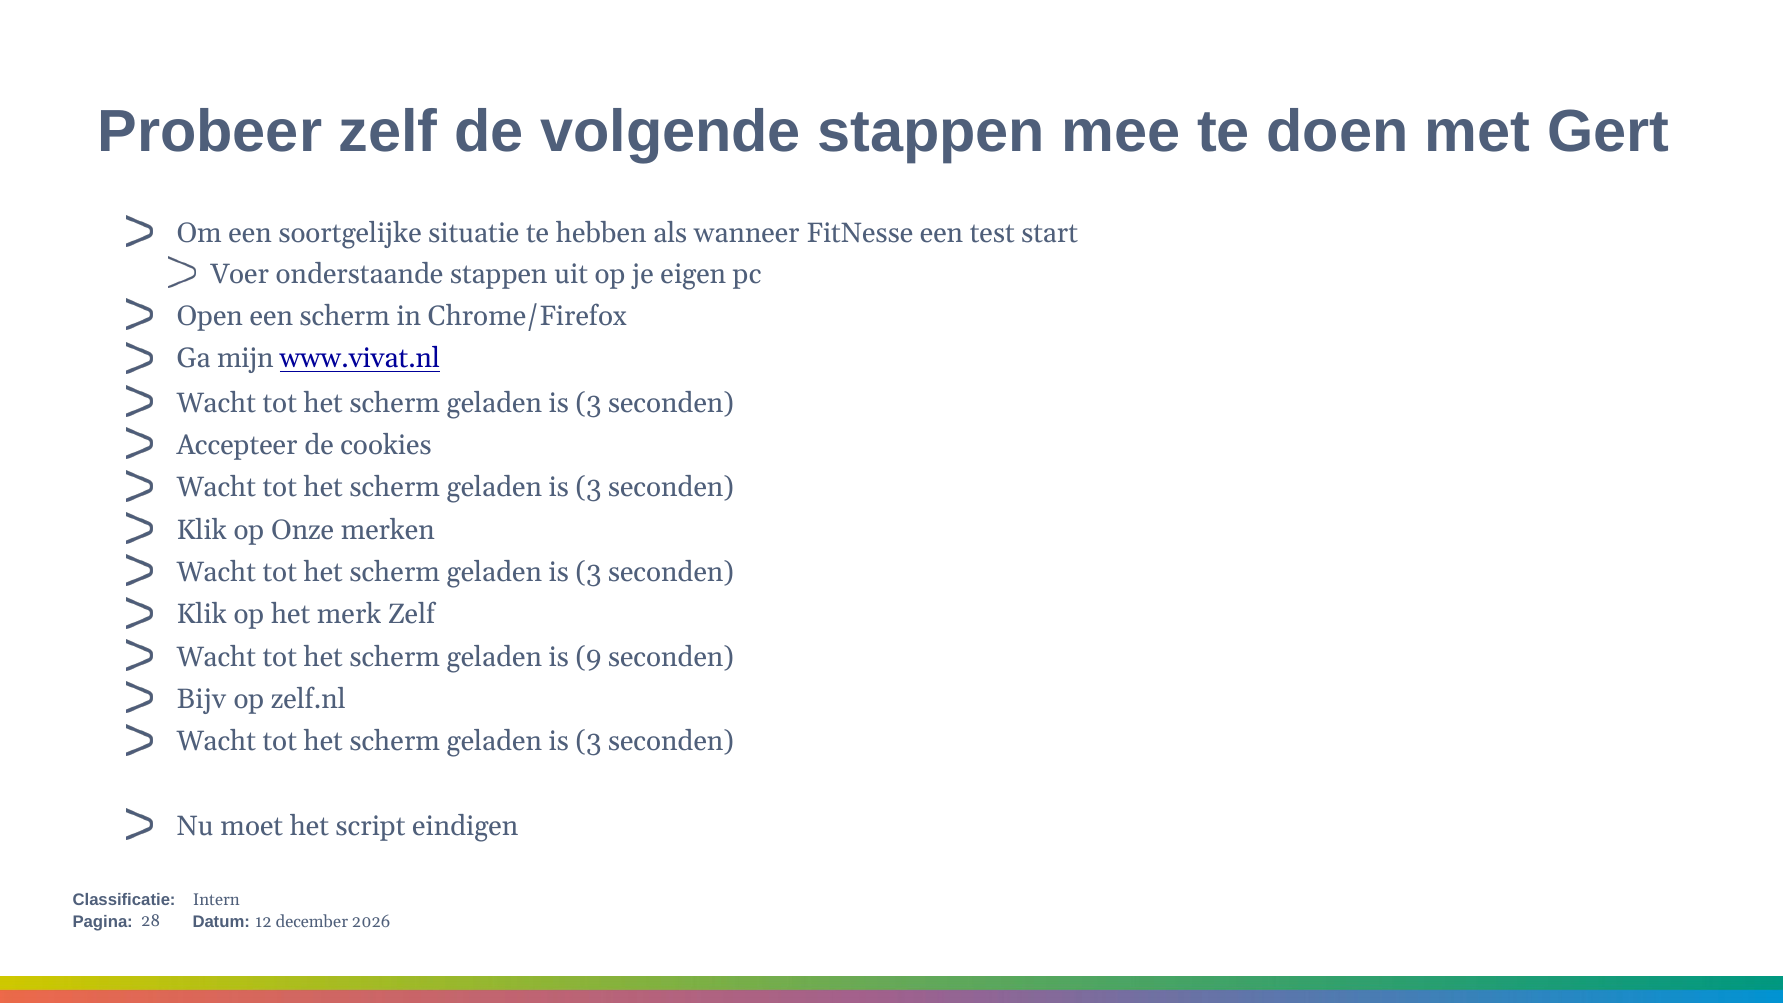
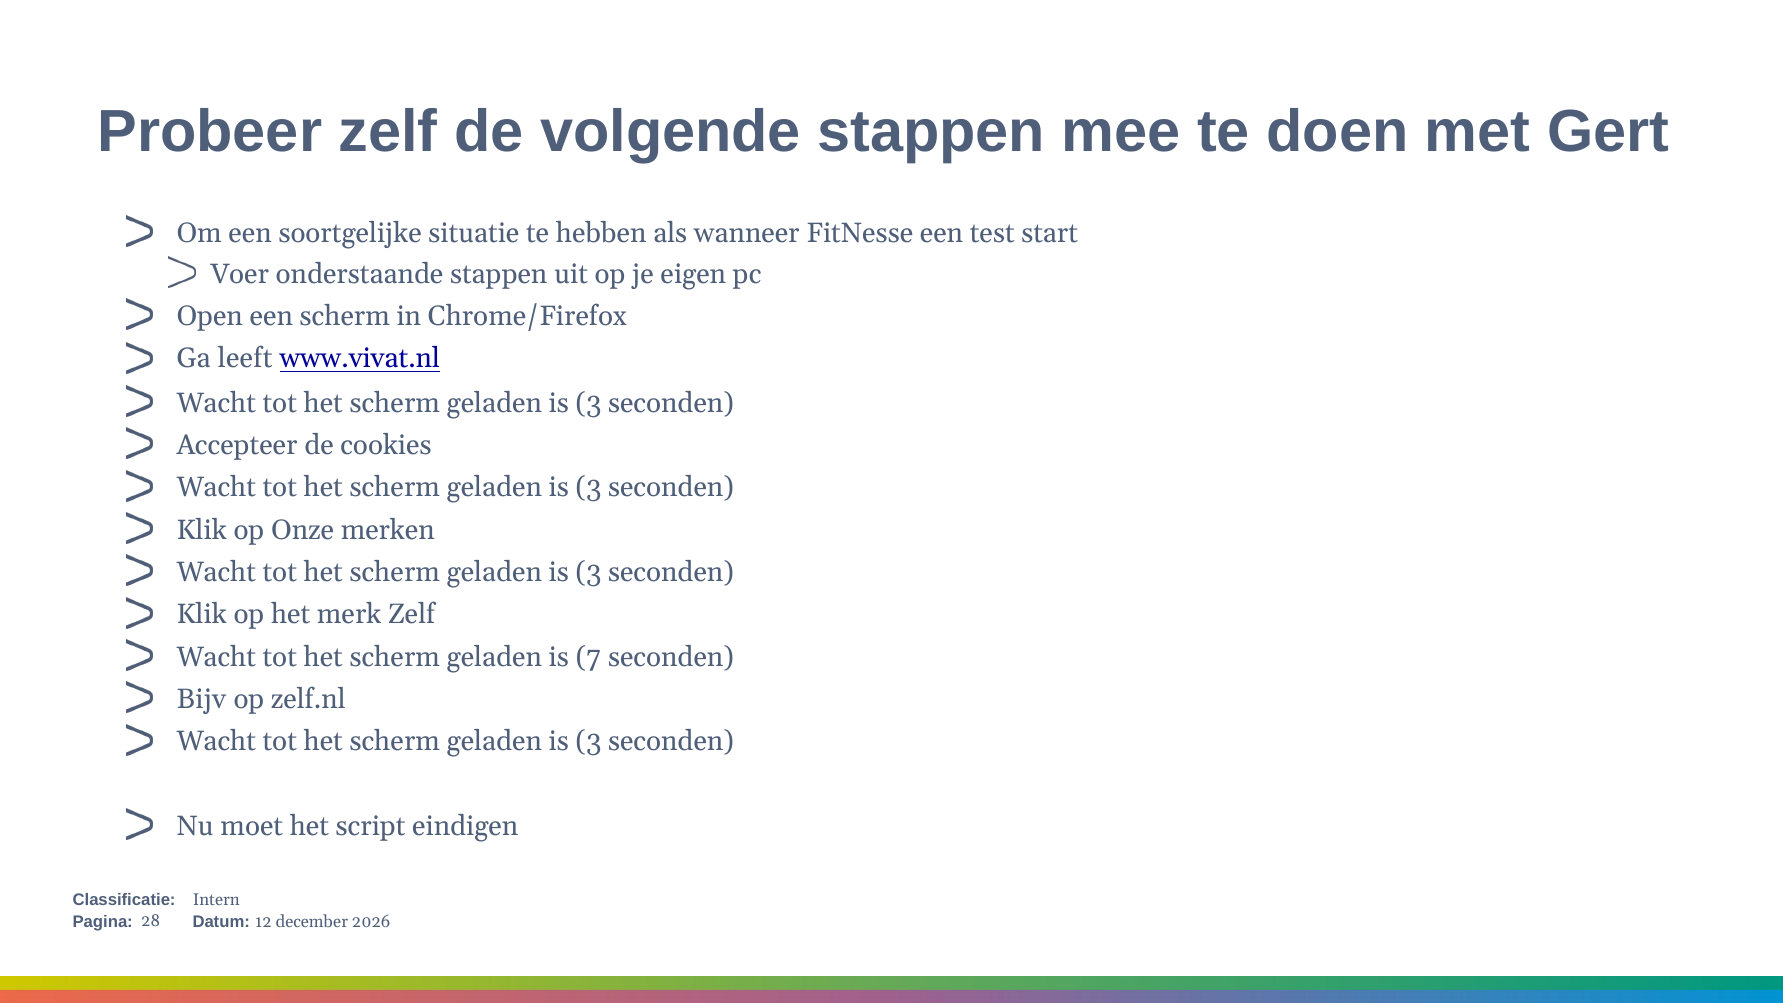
mijn: mijn -> leeft (245, 359)
9: 9 -> 7 (588, 657)
